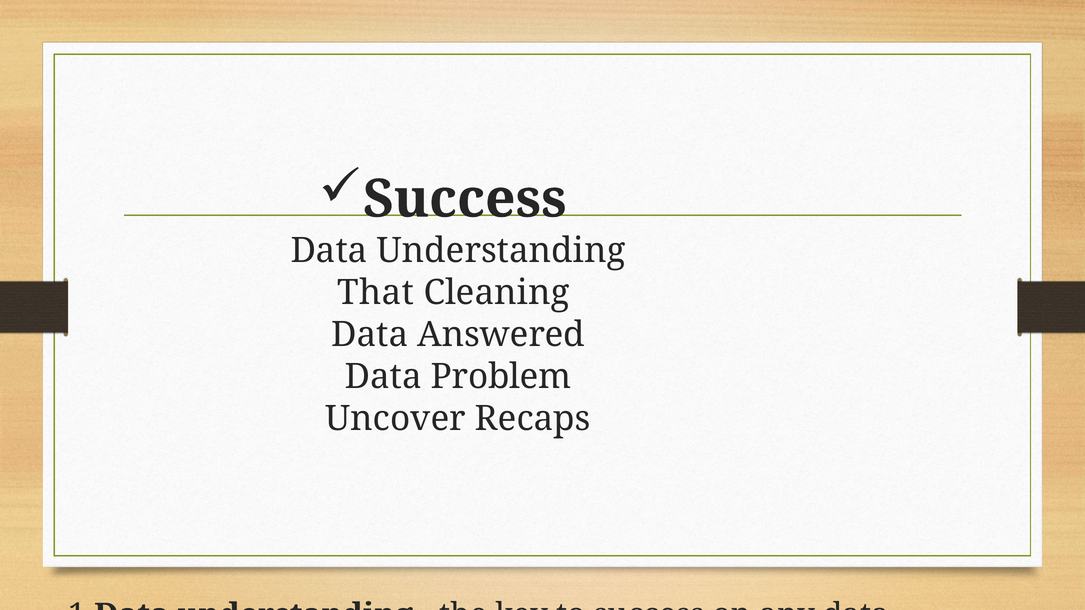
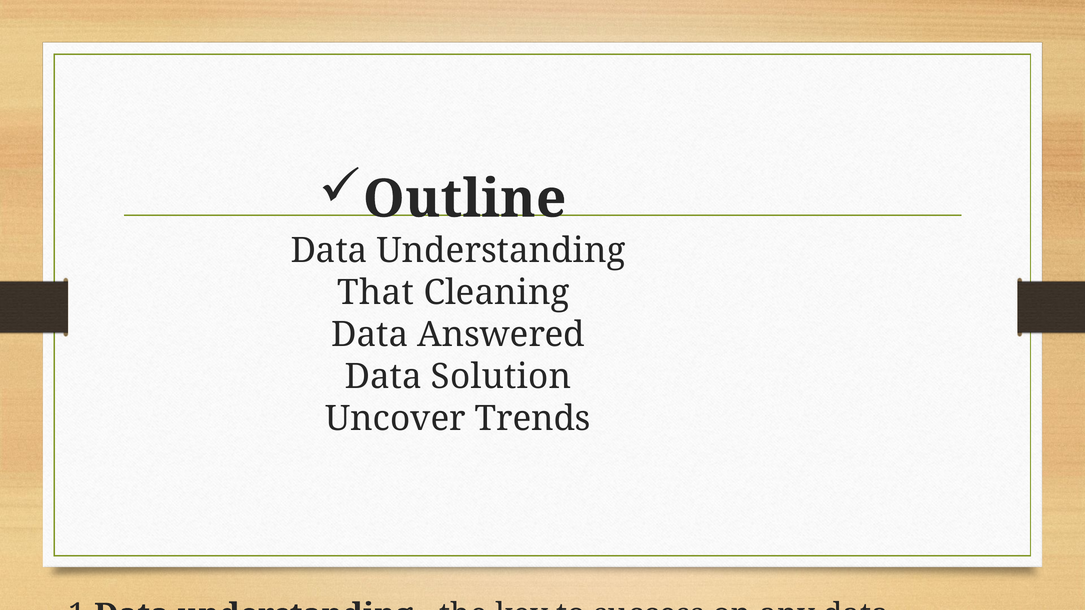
Success: Success -> Outline (465, 199)
Data Problem: Problem -> Solution (501, 377)
Recaps: Recaps -> Trends (533, 419)
